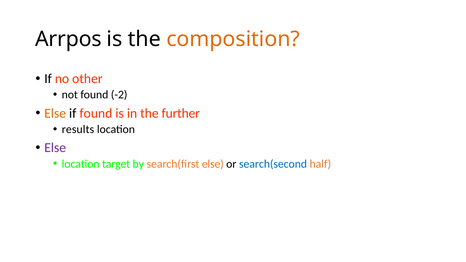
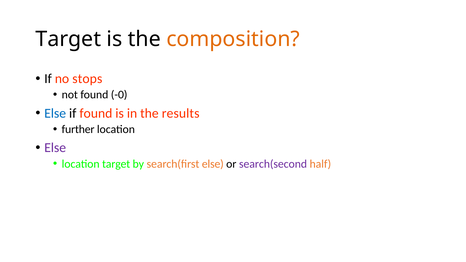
Arrpos: Arrpos -> Target (68, 39)
other: other -> stops (87, 79)
-2: -2 -> -0 (119, 95)
Else colour: orange -> blue (55, 113)
further: further -> results (181, 113)
results: results -> further (78, 129)
search(second colour: blue -> purple (273, 164)
